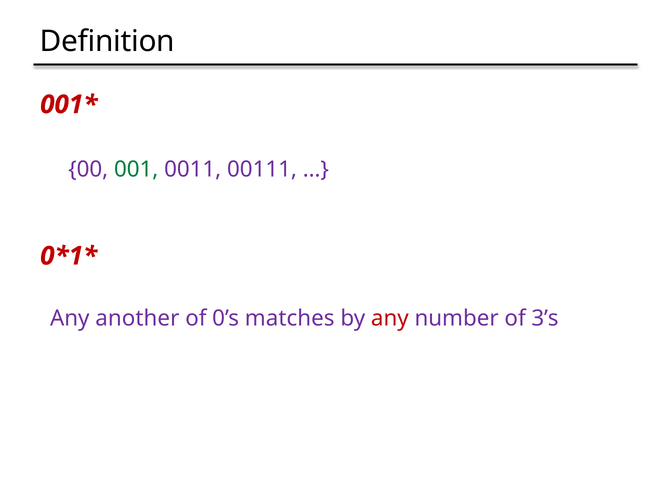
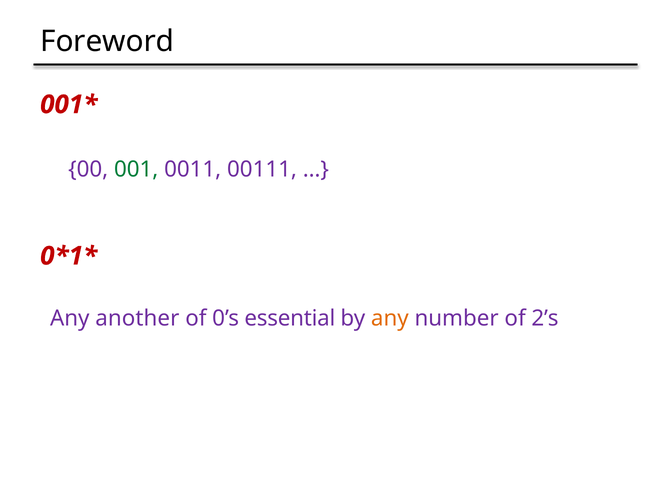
Definition: Definition -> Foreword (107, 41)
matches: matches -> essential (290, 319)
any colour: red -> orange (390, 319)
3’s: 3’s -> 2’s (545, 319)
